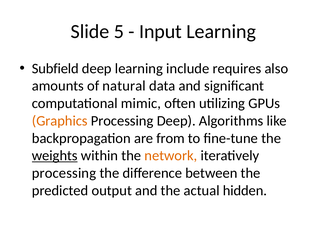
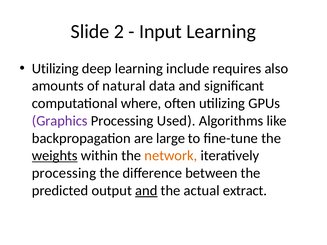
5: 5 -> 2 (119, 32)
Subfield: Subfield -> Utilizing (55, 69)
mimic: mimic -> where (141, 103)
Graphics colour: orange -> purple (60, 121)
Processing Deep: Deep -> Used (176, 121)
from: from -> large (171, 138)
and underline: none -> present (146, 191)
hidden: hidden -> extract (245, 191)
